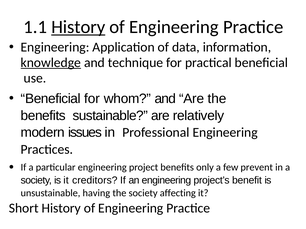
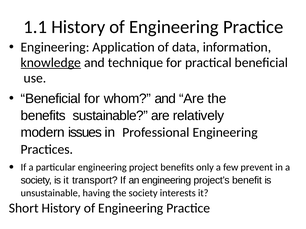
History underline: present -> none (78, 27)
creditors: creditors -> transport (95, 181)
affecting: affecting -> interests (178, 193)
